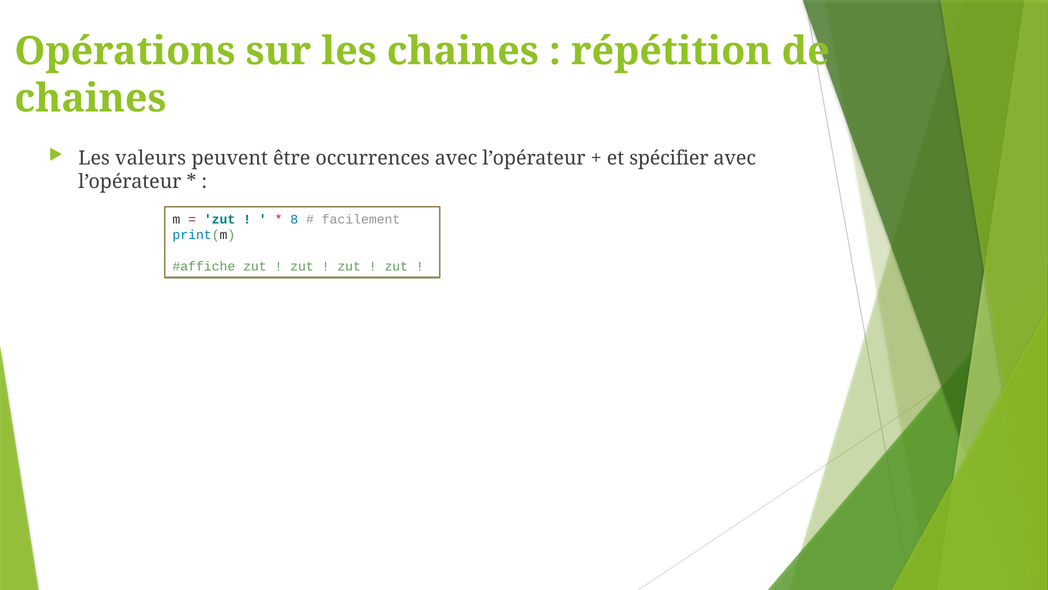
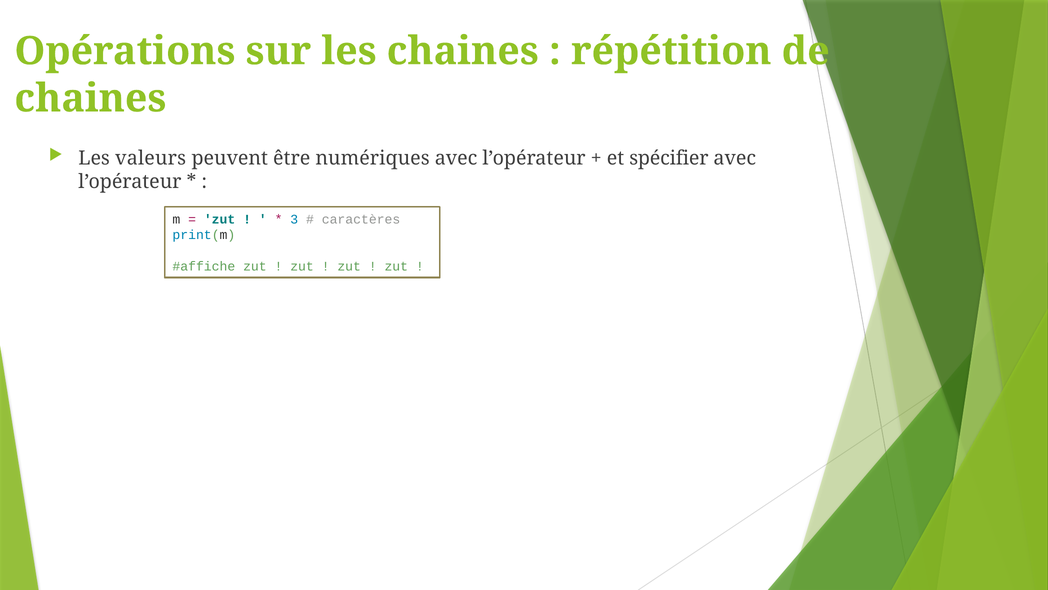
occurrences: occurrences -> numériques (373, 158)
8: 8 -> 3 (294, 219)
facilement: facilement -> caractères (361, 219)
